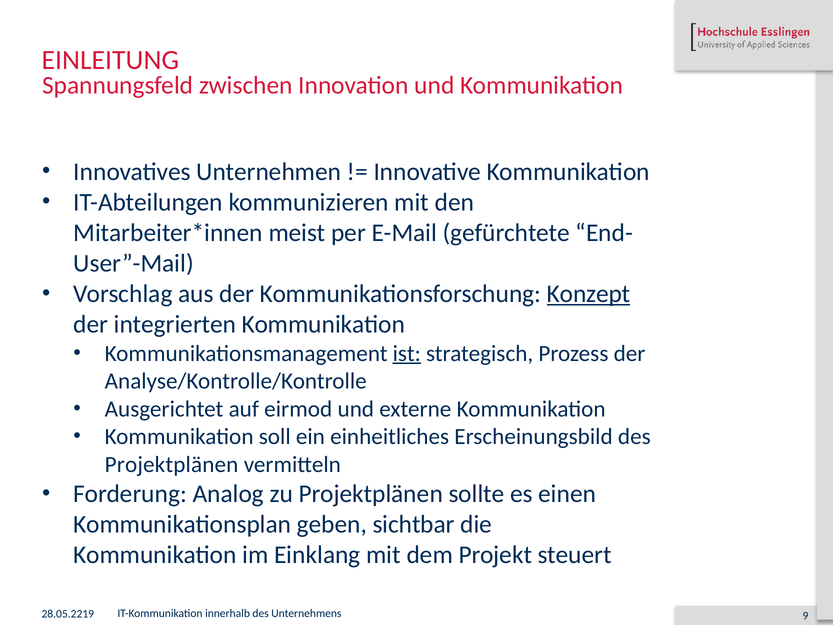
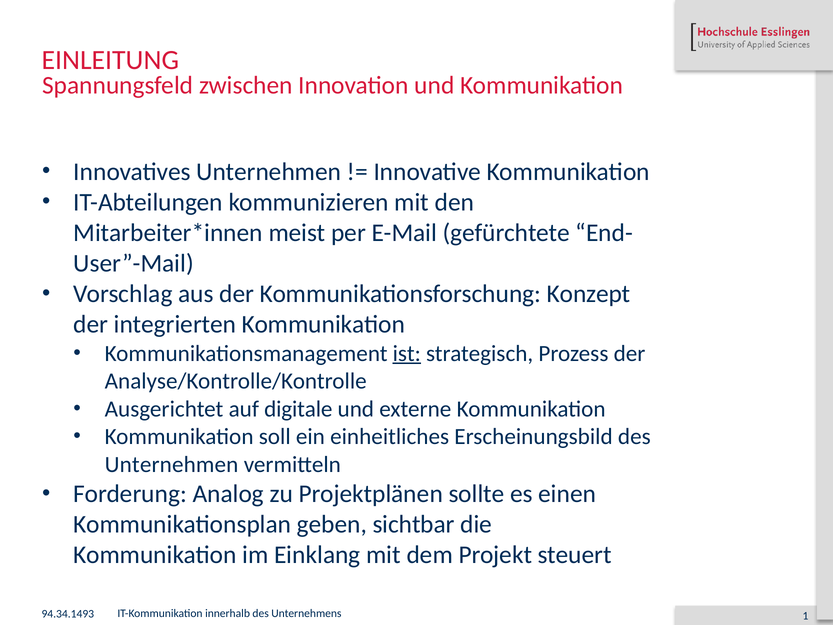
Konzept underline: present -> none (589, 294)
eirmod: eirmod -> digitale (298, 409)
Projektplänen: Projektplänen -> Unternehmen (172, 464)
28.05.2219: 28.05.2219 -> 94.34.1493 (68, 614)
9: 9 -> 1 (805, 615)
